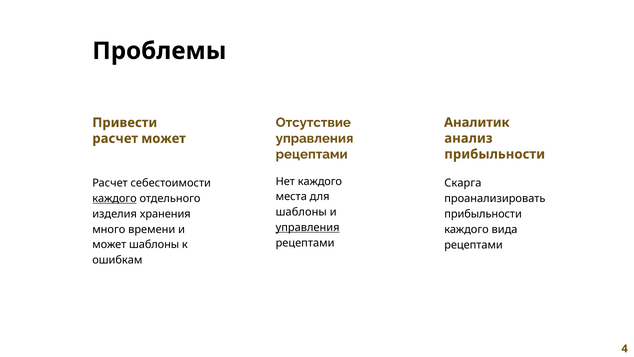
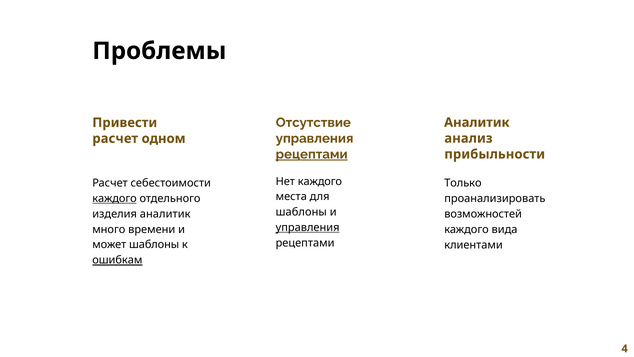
расчет может: может -> одном (164, 138)
рецептами underline: none -> present (312, 154)
Скарга: Скарга -> Только (463, 183)
изделия хранения: хранения -> аналитик (165, 214)
прибыльности: прибыльности -> возможностей (483, 214)
рецептами: рецептами -> клиентами (474, 245)
ошибкам underline: none -> present (117, 260)
